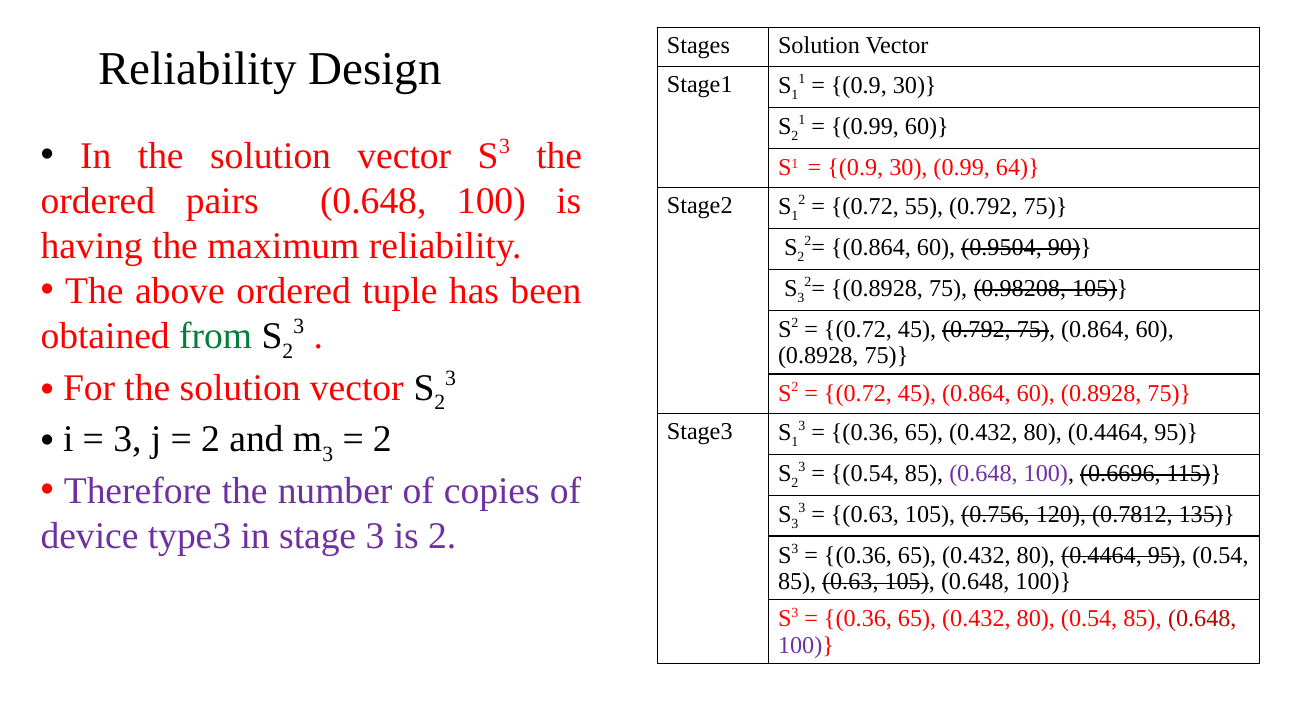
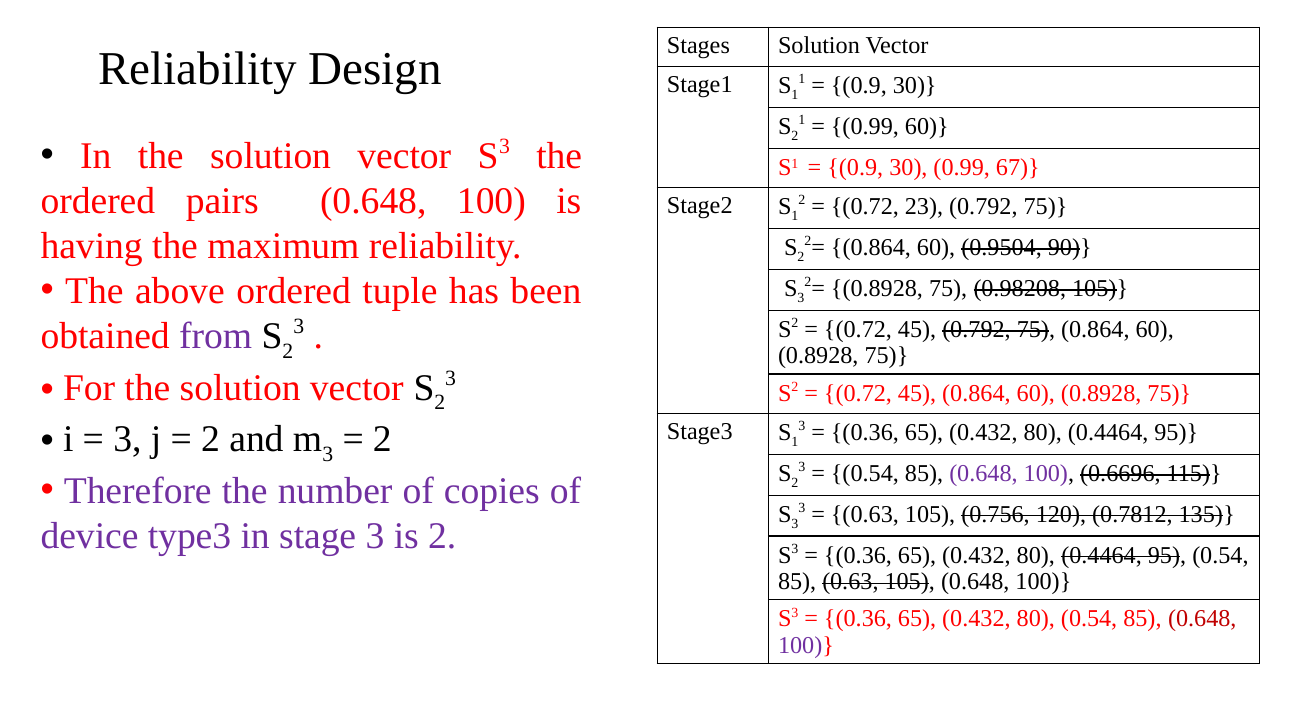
64: 64 -> 67 (1018, 167)
55: 55 -> 23 (924, 206)
from colour: green -> purple (216, 336)
